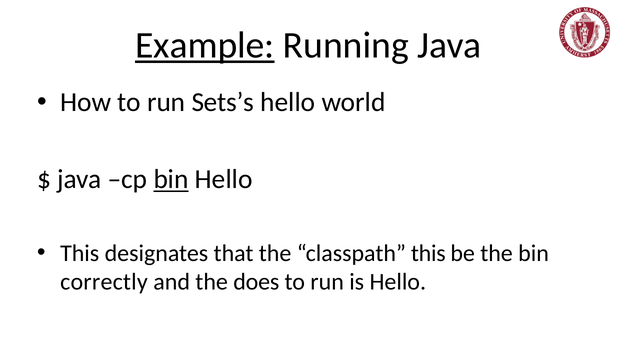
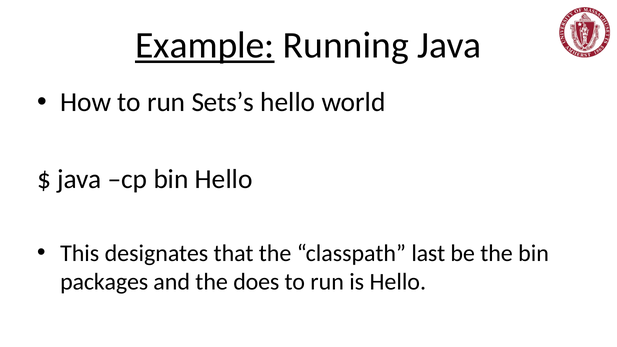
bin underline: present -> none (171, 179)
classpath this: this -> last (428, 253)
correctly: correctly -> packages (104, 282)
